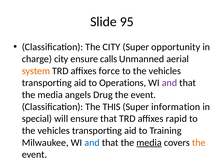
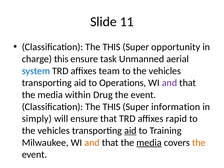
95: 95 -> 11 (127, 22)
CITY: CITY -> THIS (112, 47)
charge city: city -> this (61, 59)
calls: calls -> task (109, 59)
system colour: orange -> blue (36, 71)
force: force -> team (109, 71)
angels: angels -> within (78, 95)
special: special -> simply (37, 119)
aid underline: none -> present (130, 131)
and colour: blue -> orange (92, 143)
